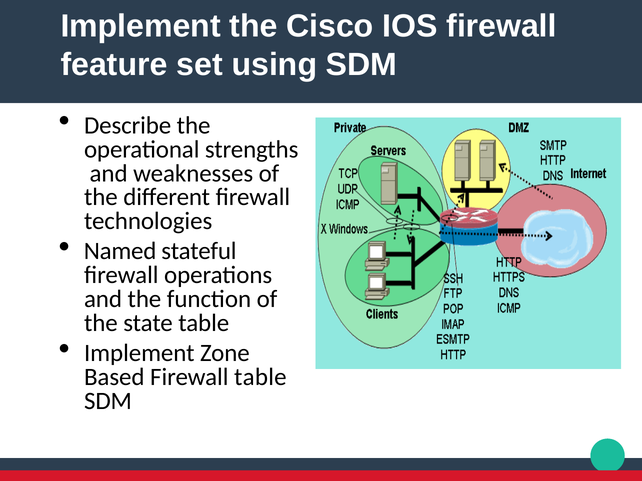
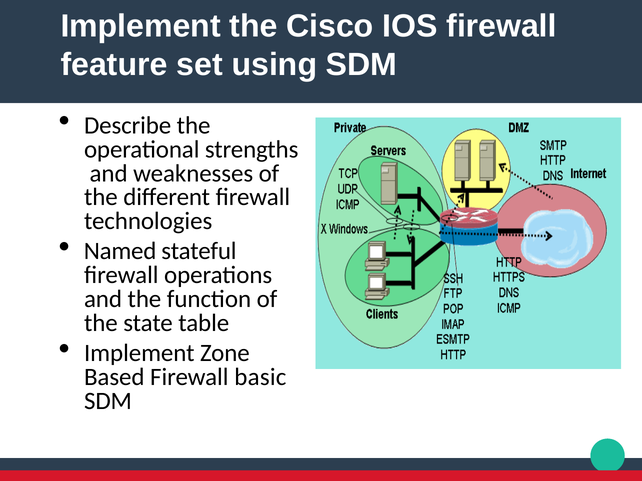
Firewall table: table -> basic (260, 377)
